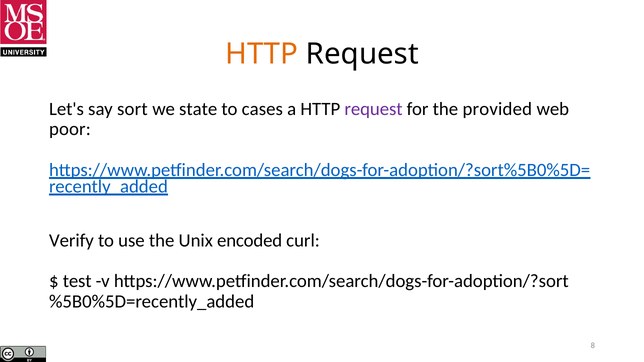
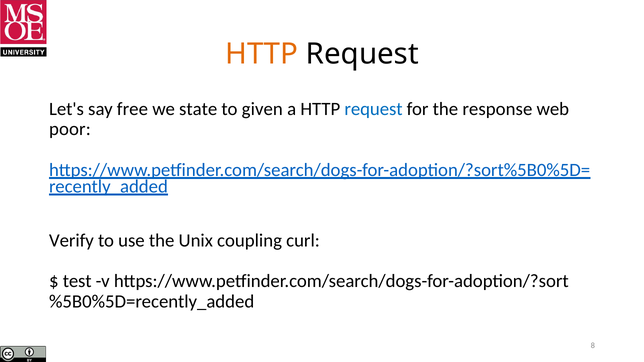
sort: sort -> free (132, 109)
cases: cases -> given (262, 109)
request colour: purple -> blue (374, 109)
provided: provided -> response (497, 109)
encoded: encoded -> coupling (250, 241)
